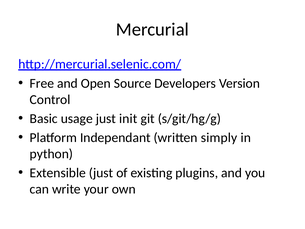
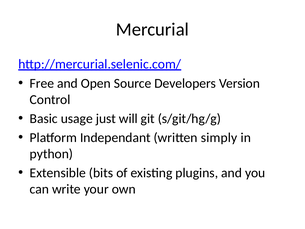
init: init -> will (128, 119)
Extensible just: just -> bits (101, 173)
